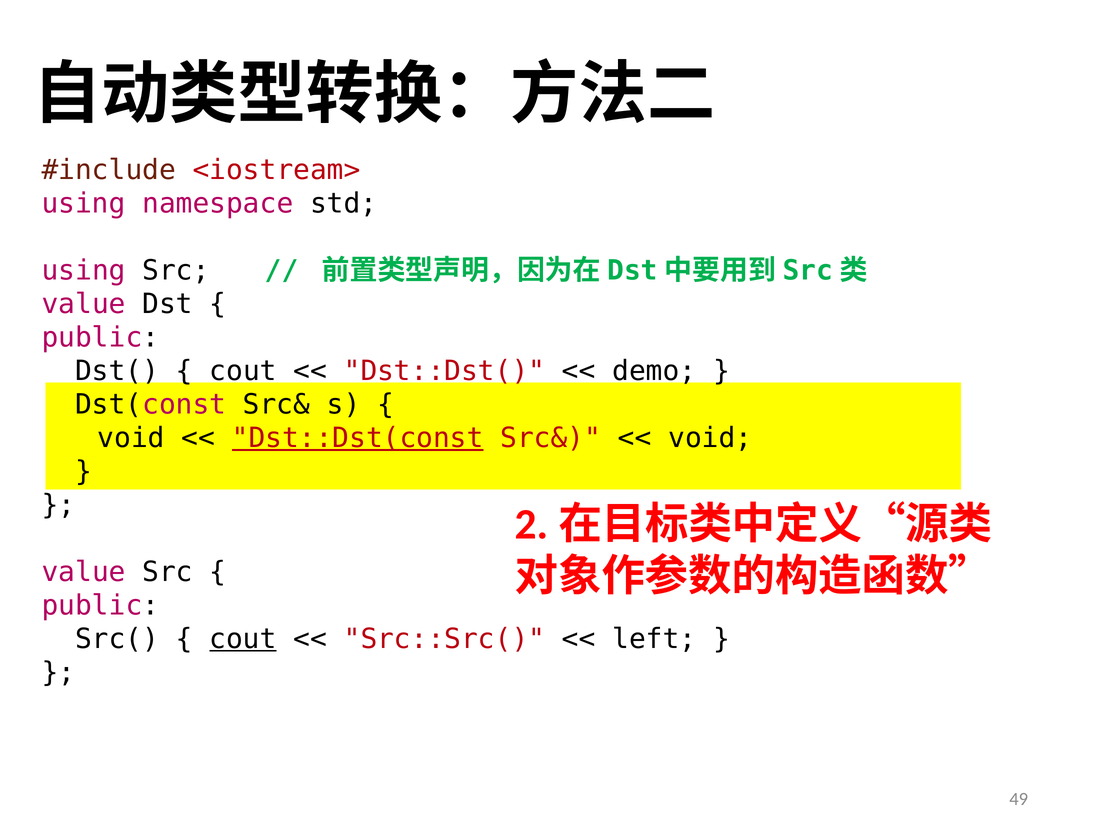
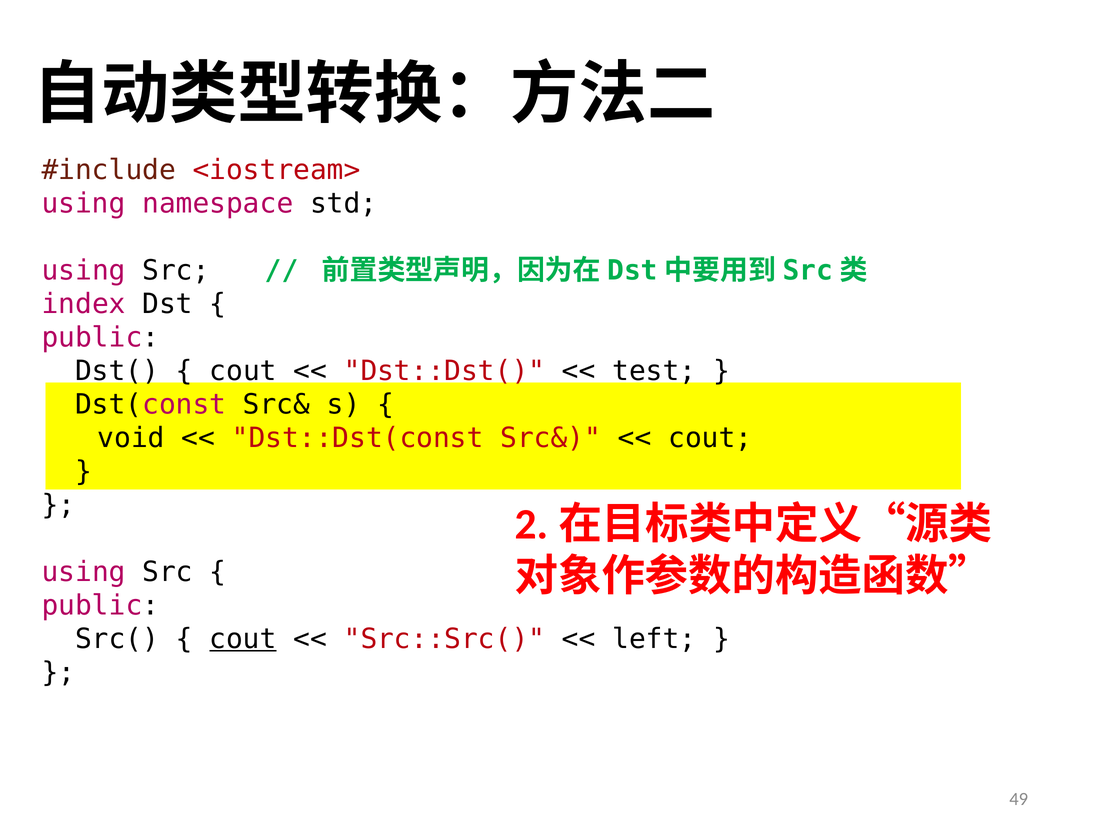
value: value -> index (84, 304)
demo: demo -> test (654, 371)
Dst::Dst(const underline: present -> none (358, 438)
void: void -> cout (710, 438)
value: value -> using (84, 572)
